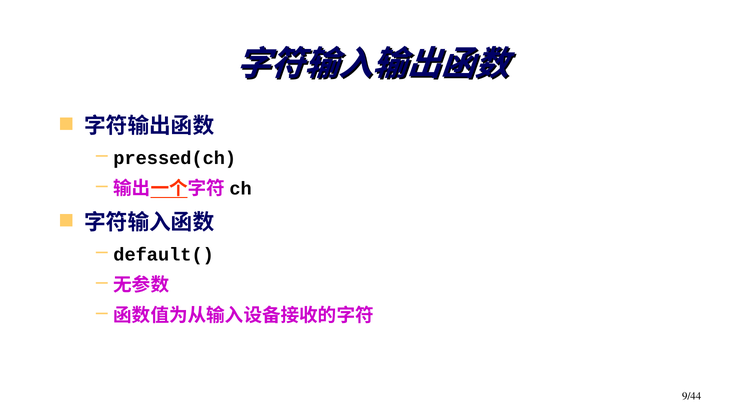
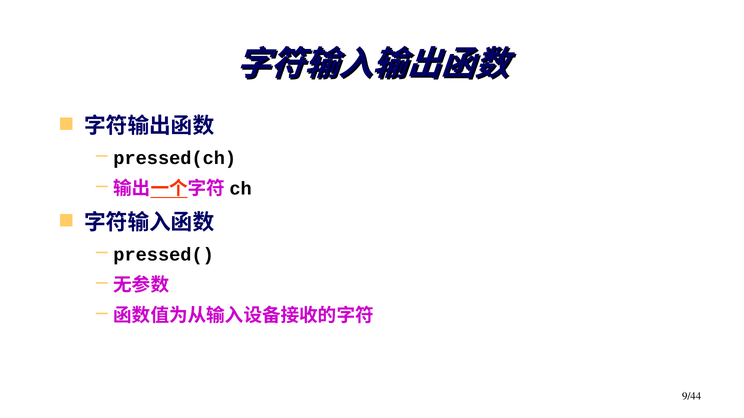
default(: default( -> pressed( (164, 255)
